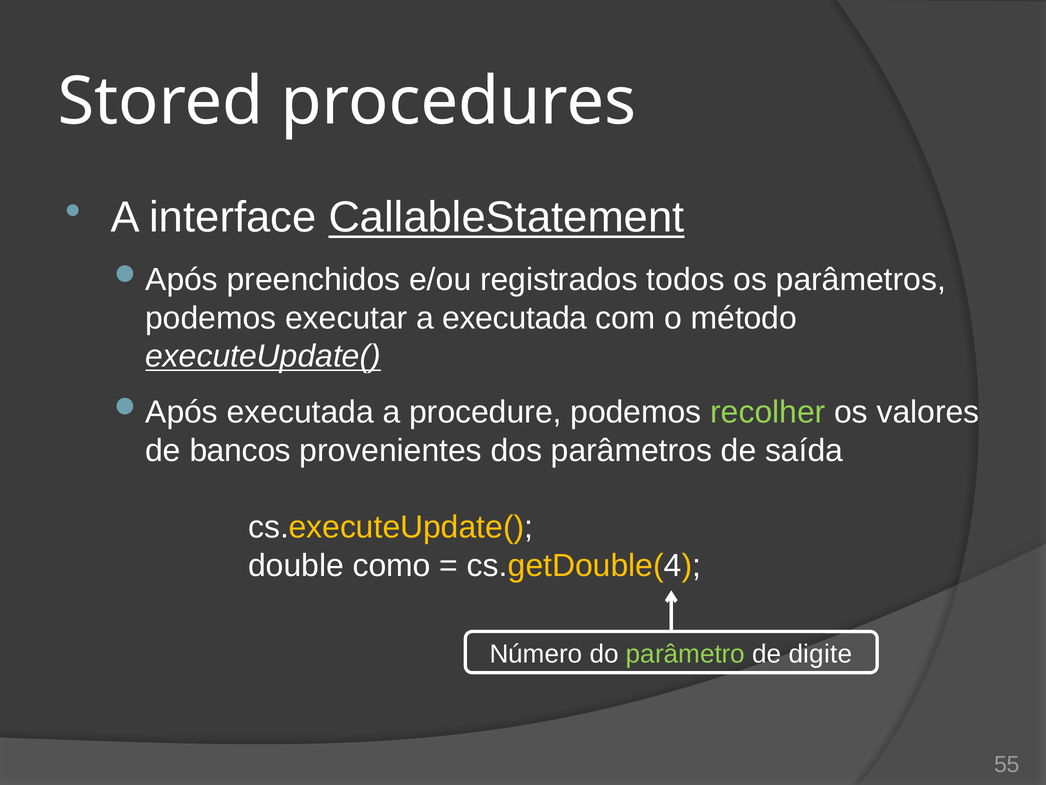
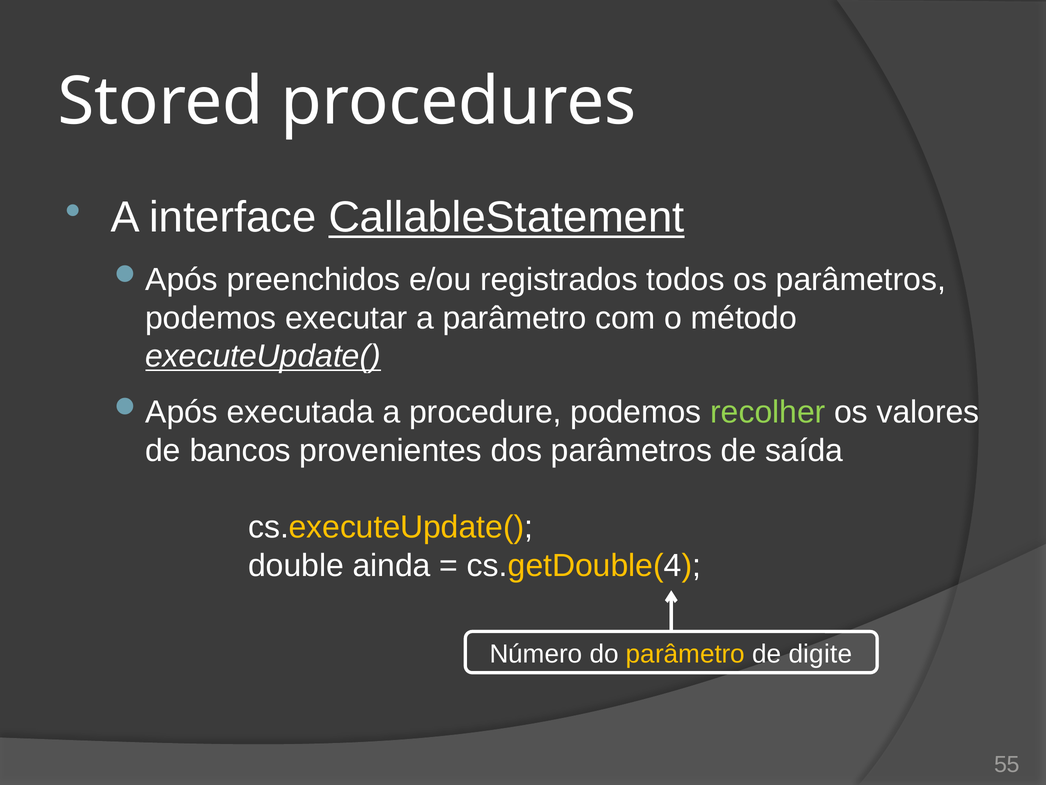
a executada: executada -> parâmetro (515, 318)
como: como -> ainda (392, 565)
parâmetro colour: light green -> yellow (685, 653)
